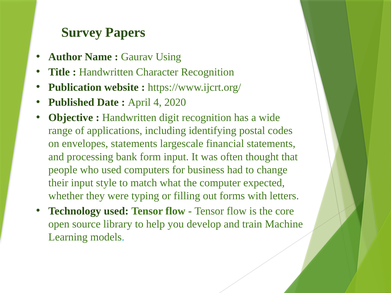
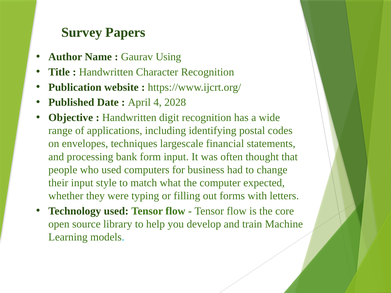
2020: 2020 -> 2028 (175, 102)
envelopes statements: statements -> techniques (134, 144)
